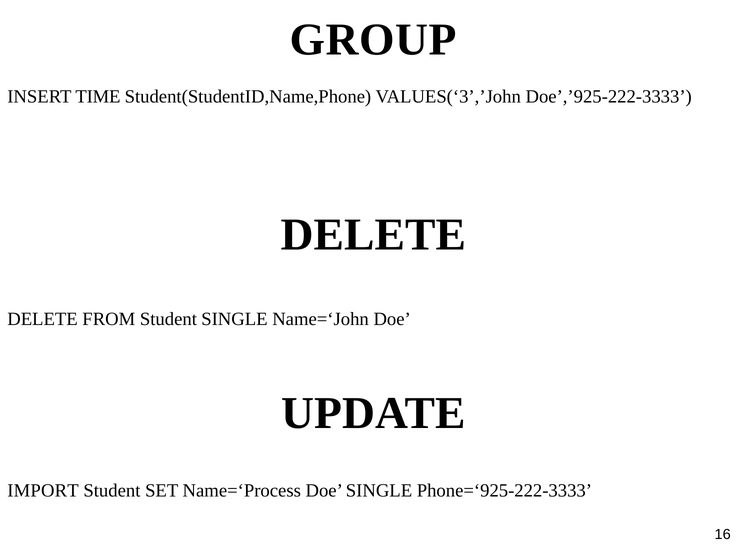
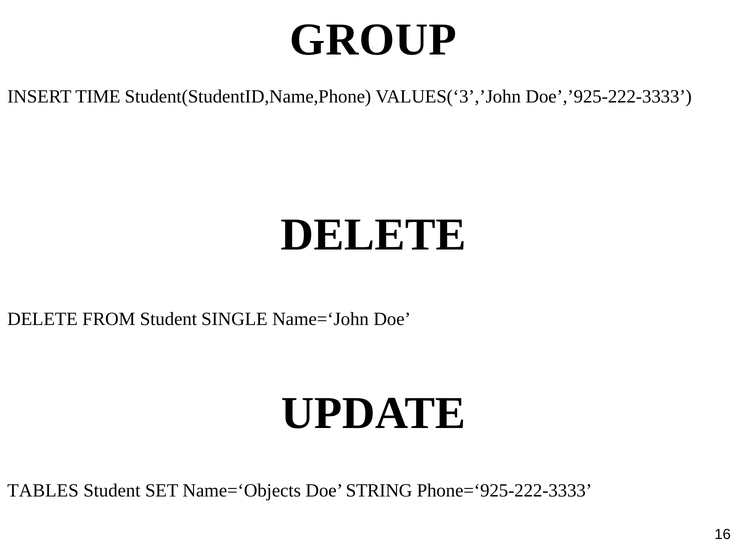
IMPORT: IMPORT -> TABLES (43, 491)
Name=‘Process: Name=‘Process -> Name=‘Objects (242, 491)
Doe SINGLE: SINGLE -> STRING (379, 491)
